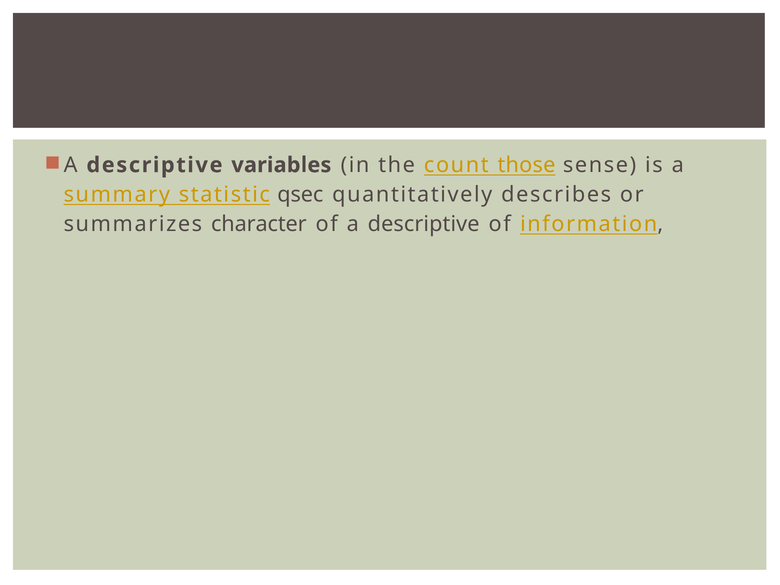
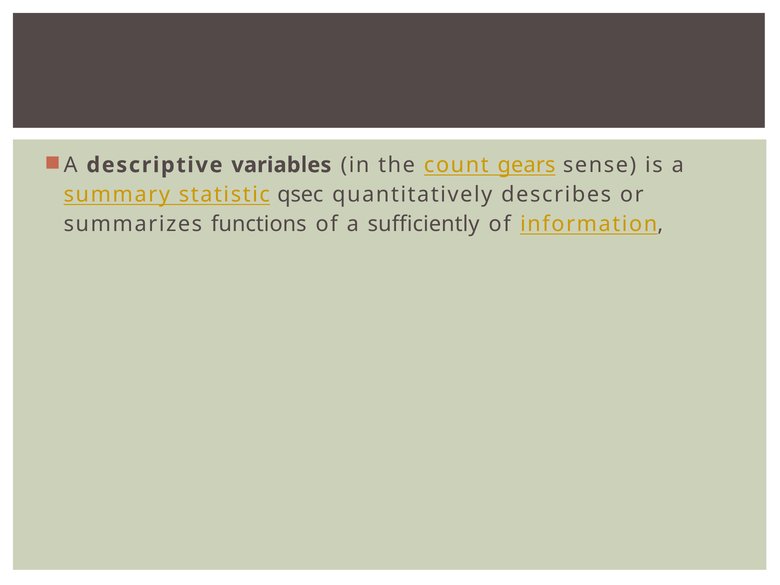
those: those -> gears (526, 165)
character: character -> functions (259, 224)
of a descriptive: descriptive -> sufficiently (424, 224)
